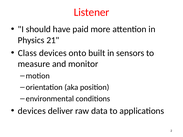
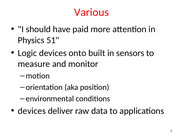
Listener: Listener -> Various (91, 12)
21: 21 -> 51 (53, 40)
Class: Class -> Logic (27, 53)
